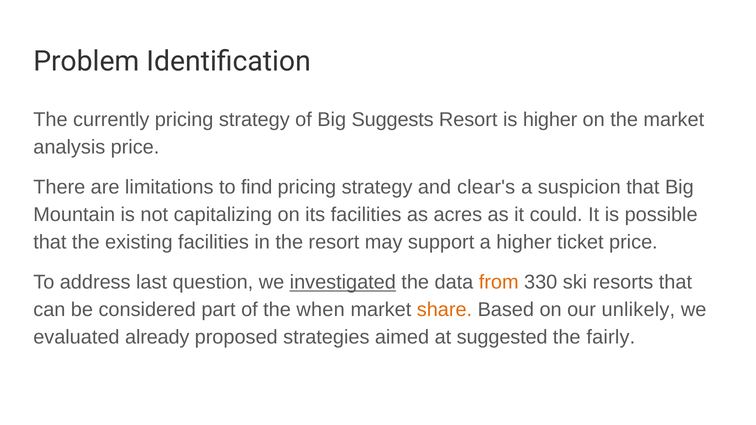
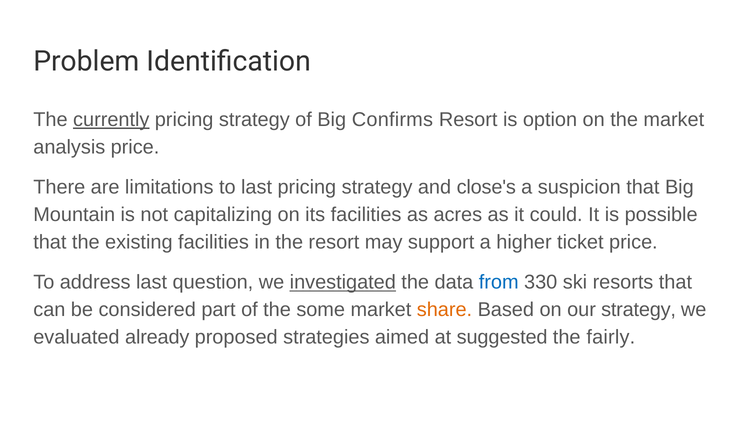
currently underline: none -> present (111, 120)
Suggests: Suggests -> Confirms (392, 120)
is higher: higher -> option (550, 120)
to find: find -> last (257, 187)
clear's: clear's -> close's (486, 187)
from colour: orange -> blue (499, 282)
when: when -> some (321, 310)
our unlikely: unlikely -> strategy (639, 310)
